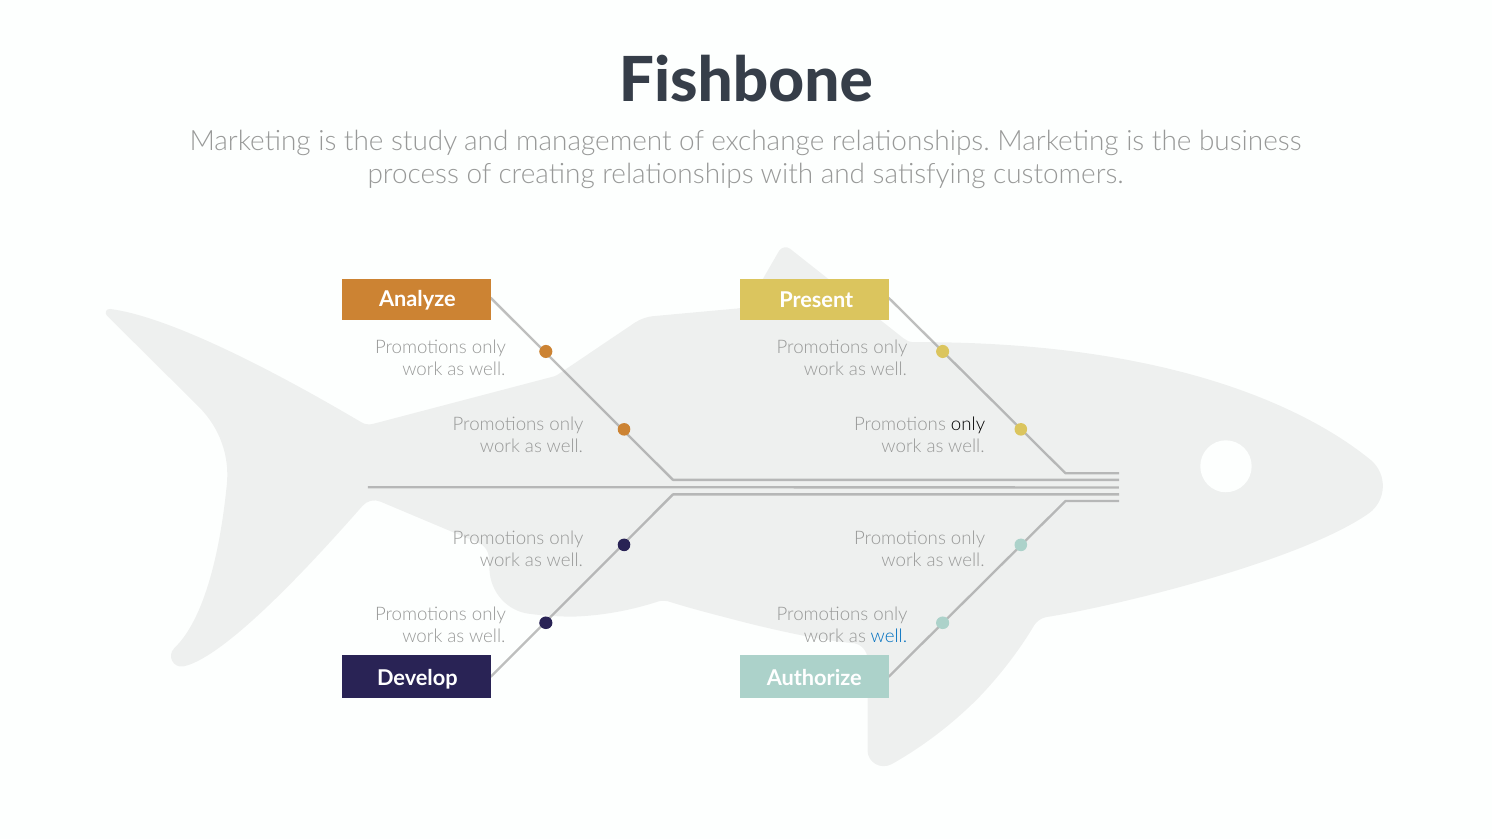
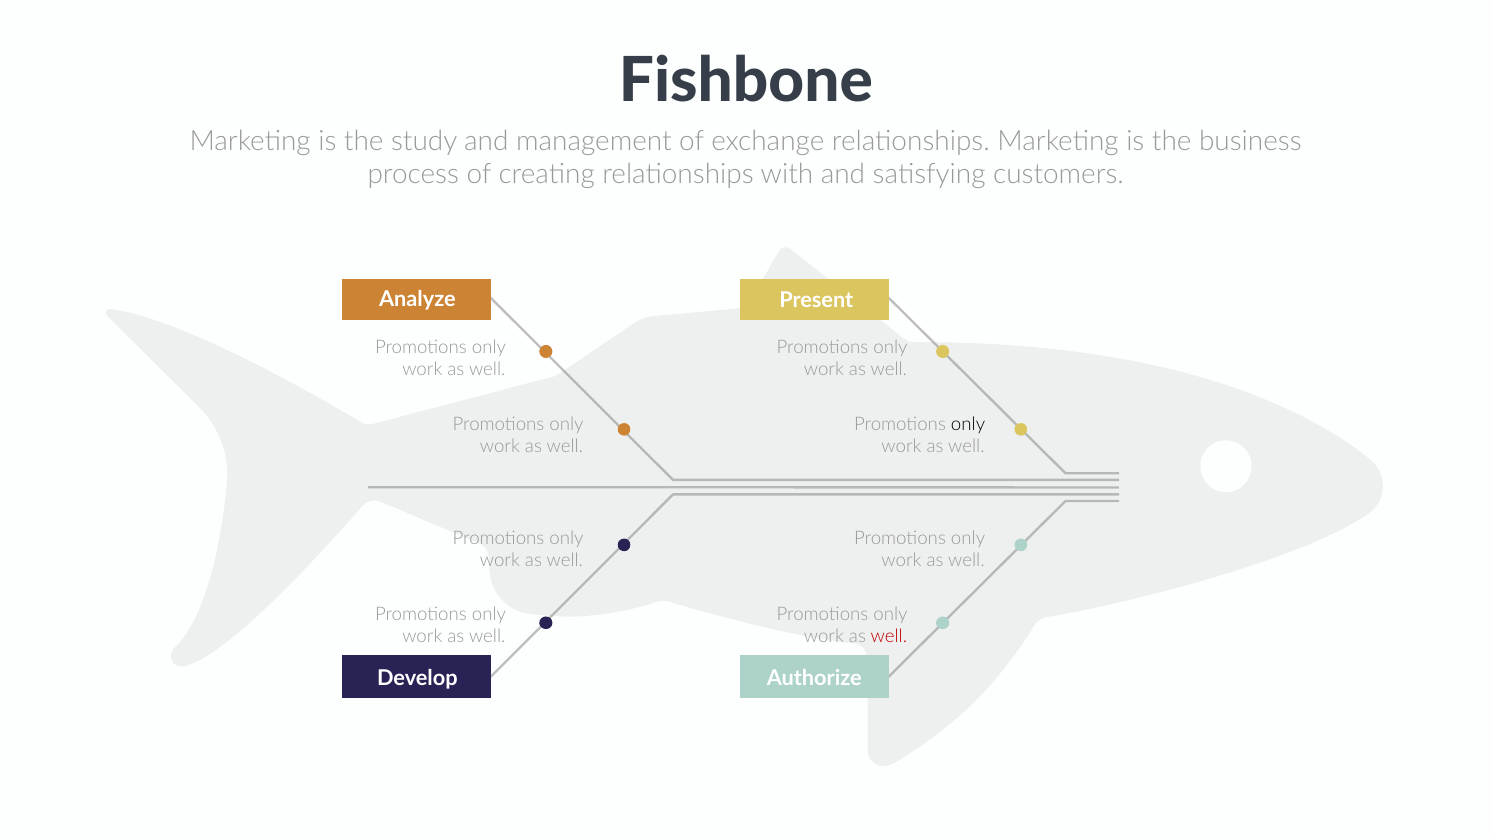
well colour: blue -> red (889, 637)
